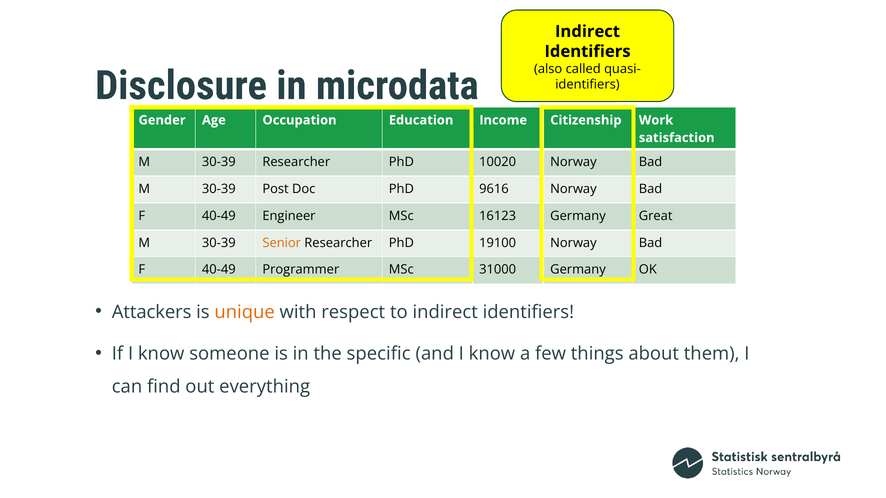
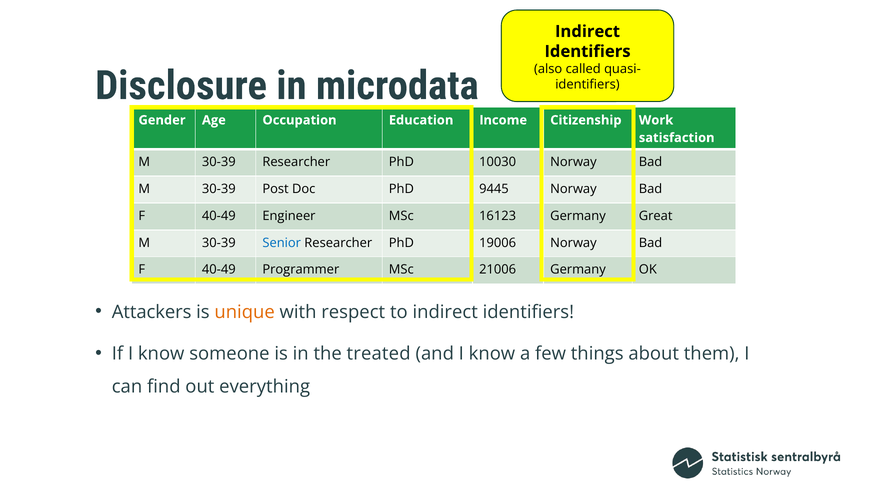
10020: 10020 -> 10030 (498, 162)
9616: 9616 -> 9445 (494, 189)
Senior colour: orange -> blue (282, 243)
19100: 19100 -> 19006 (498, 243)
31000: 31000 -> 21006 (498, 270)
specific: specific -> treated (379, 354)
